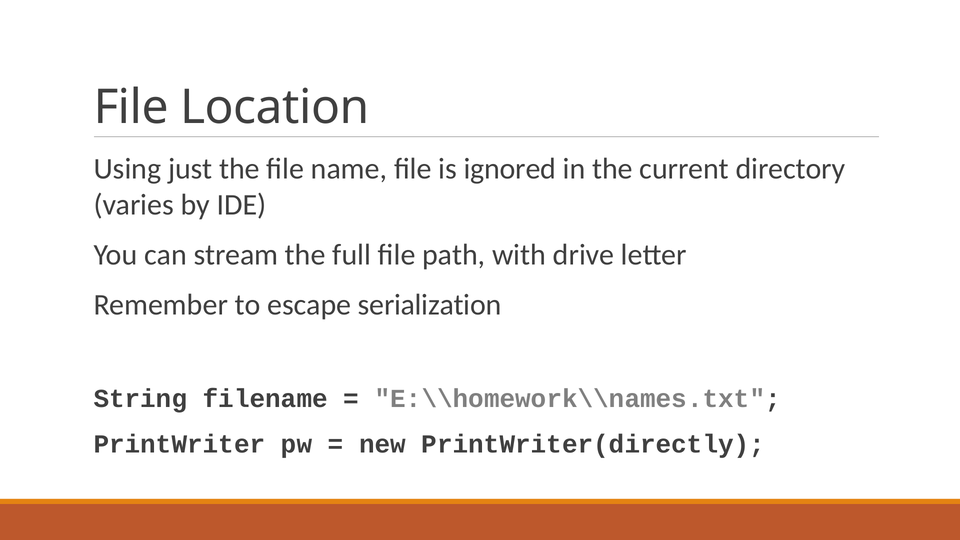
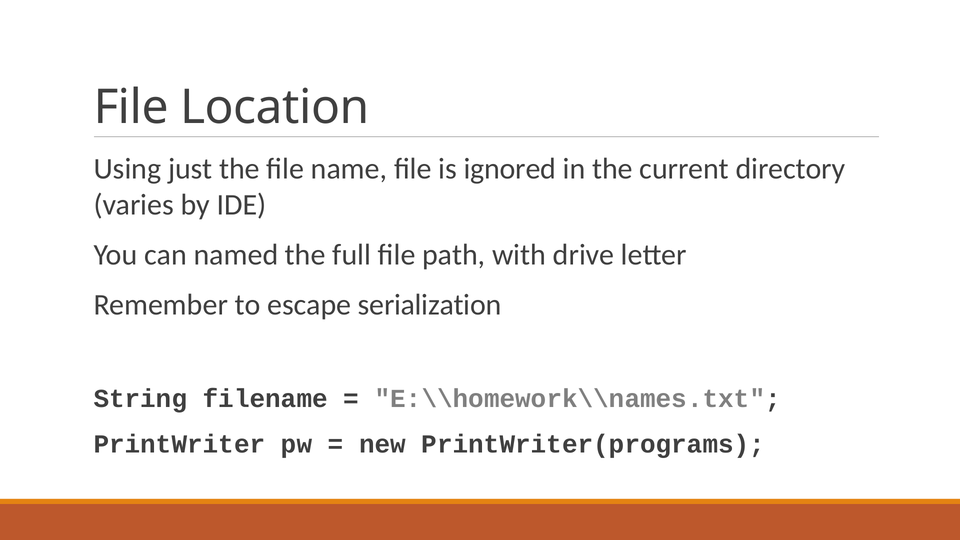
stream: stream -> named (236, 255)
PrintWriter(directly: PrintWriter(directly -> PrintWriter(programs (593, 444)
